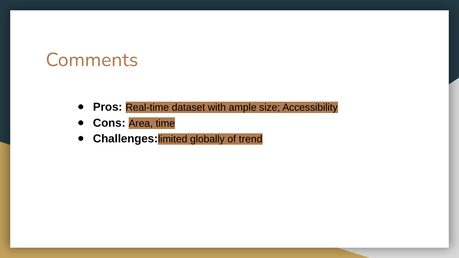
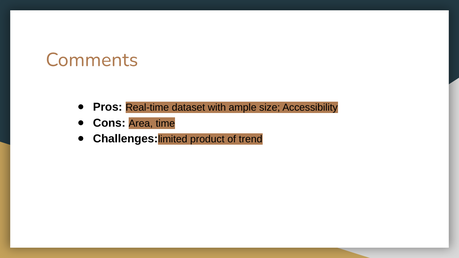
globally: globally -> product (207, 139)
